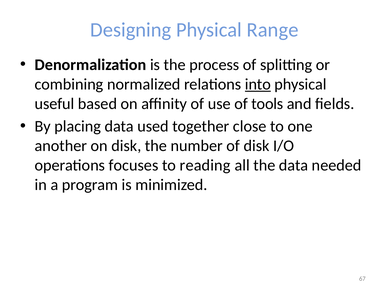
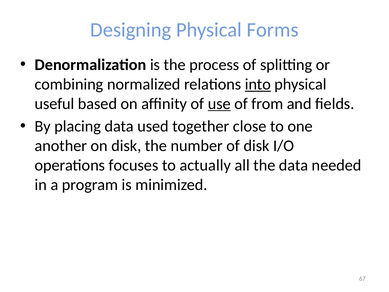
Range: Range -> Forms (273, 30)
use underline: none -> present (219, 104)
tools: tools -> from (267, 104)
reading: reading -> actually (205, 165)
